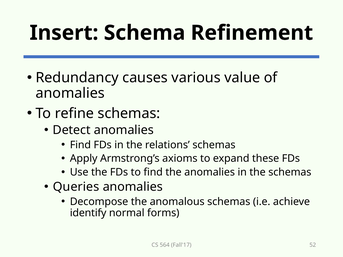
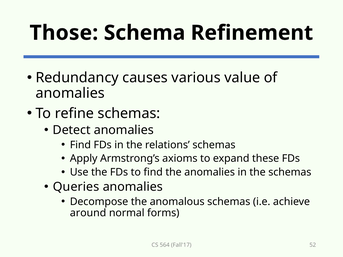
Insert: Insert -> Those (64, 33)
identify: identify -> around (88, 213)
